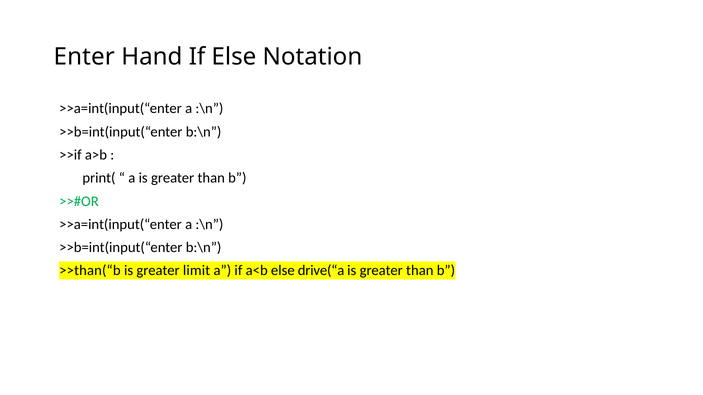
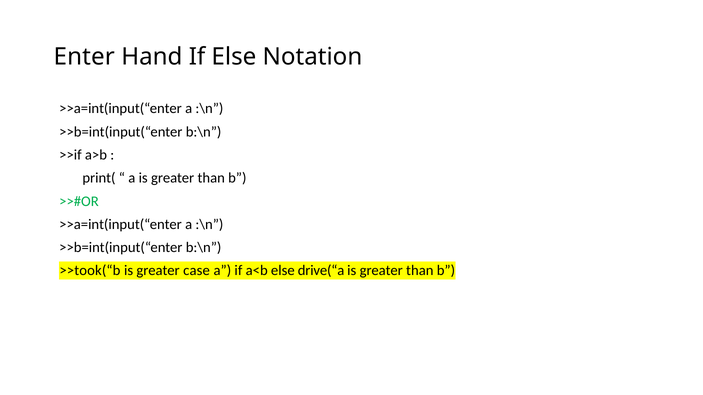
>>than(“b: >>than(“b -> >>took(“b (90, 271)
limit: limit -> case (197, 271)
